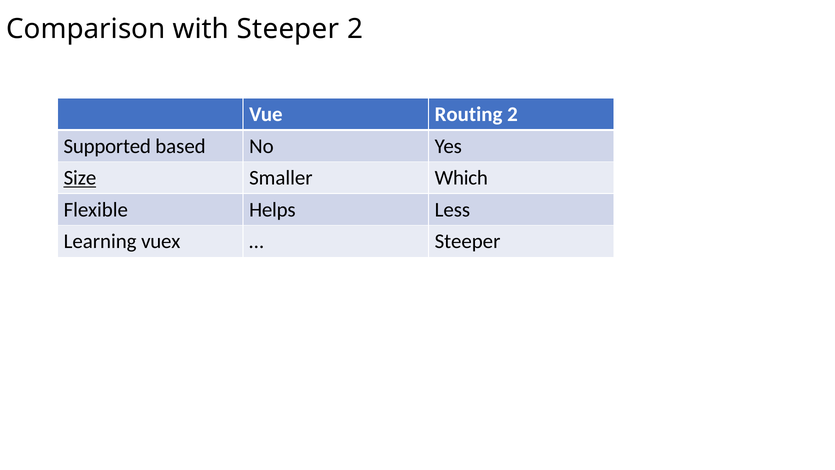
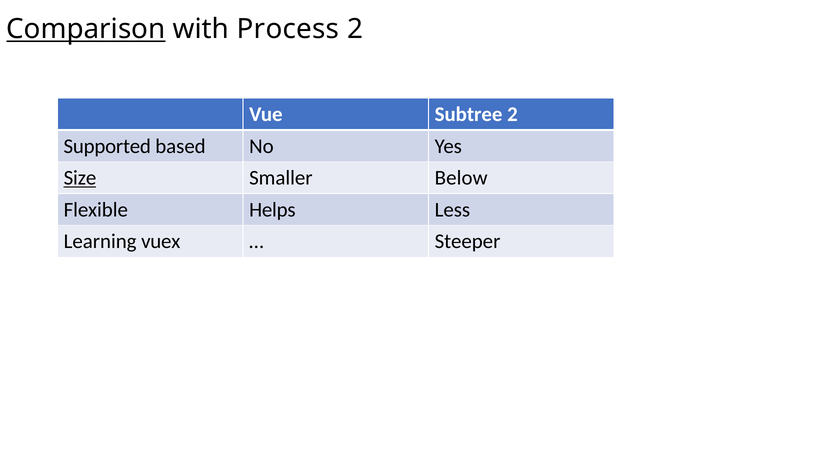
Comparison underline: none -> present (86, 29)
with Steeper: Steeper -> Process (288, 29)
Routing: Routing -> Subtree (469, 114)
Which: Which -> Below (461, 178)
